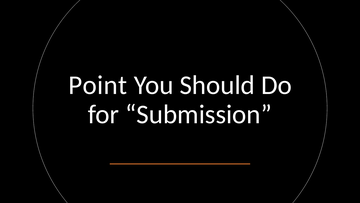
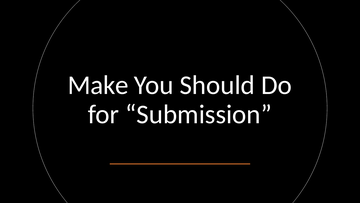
Point: Point -> Make (98, 85)
